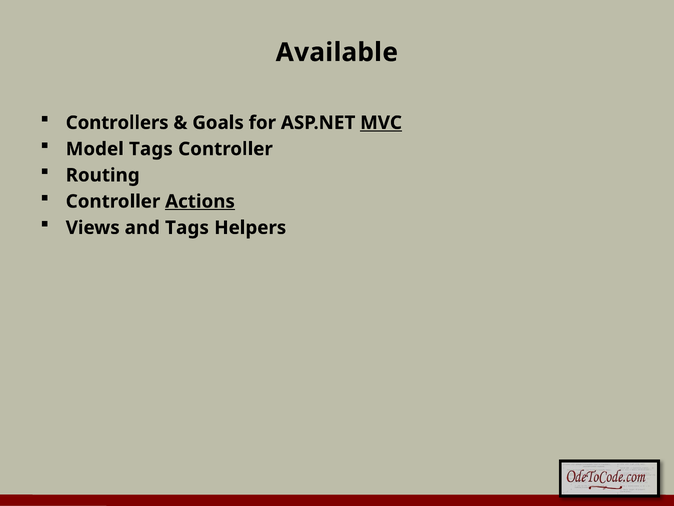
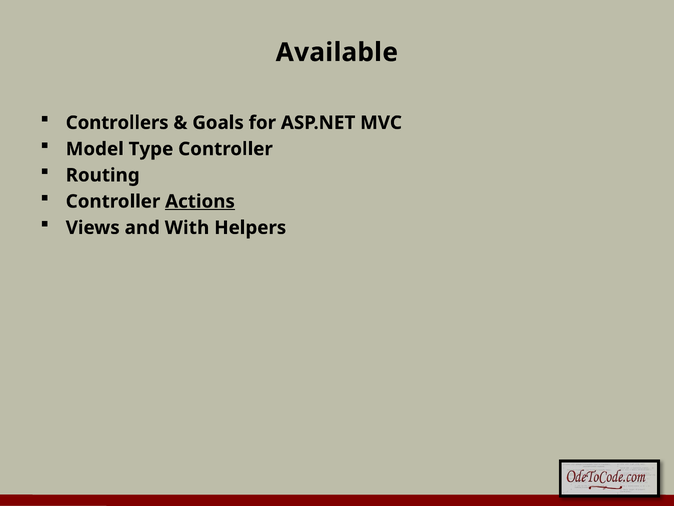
MVC underline: present -> none (381, 123)
Model Tags: Tags -> Type (151, 149)
and Tags: Tags -> With (187, 228)
